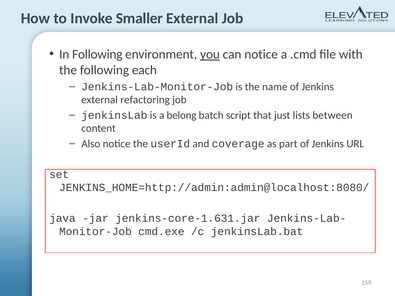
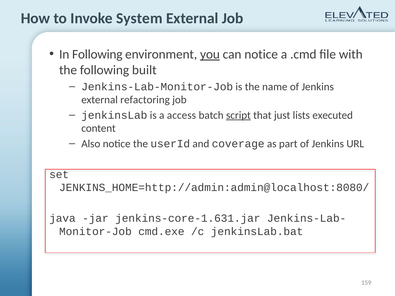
Smaller: Smaller -> System (139, 18)
each: each -> built (144, 70)
belong: belong -> access (181, 115)
script underline: none -> present (238, 115)
between: between -> executed (333, 115)
